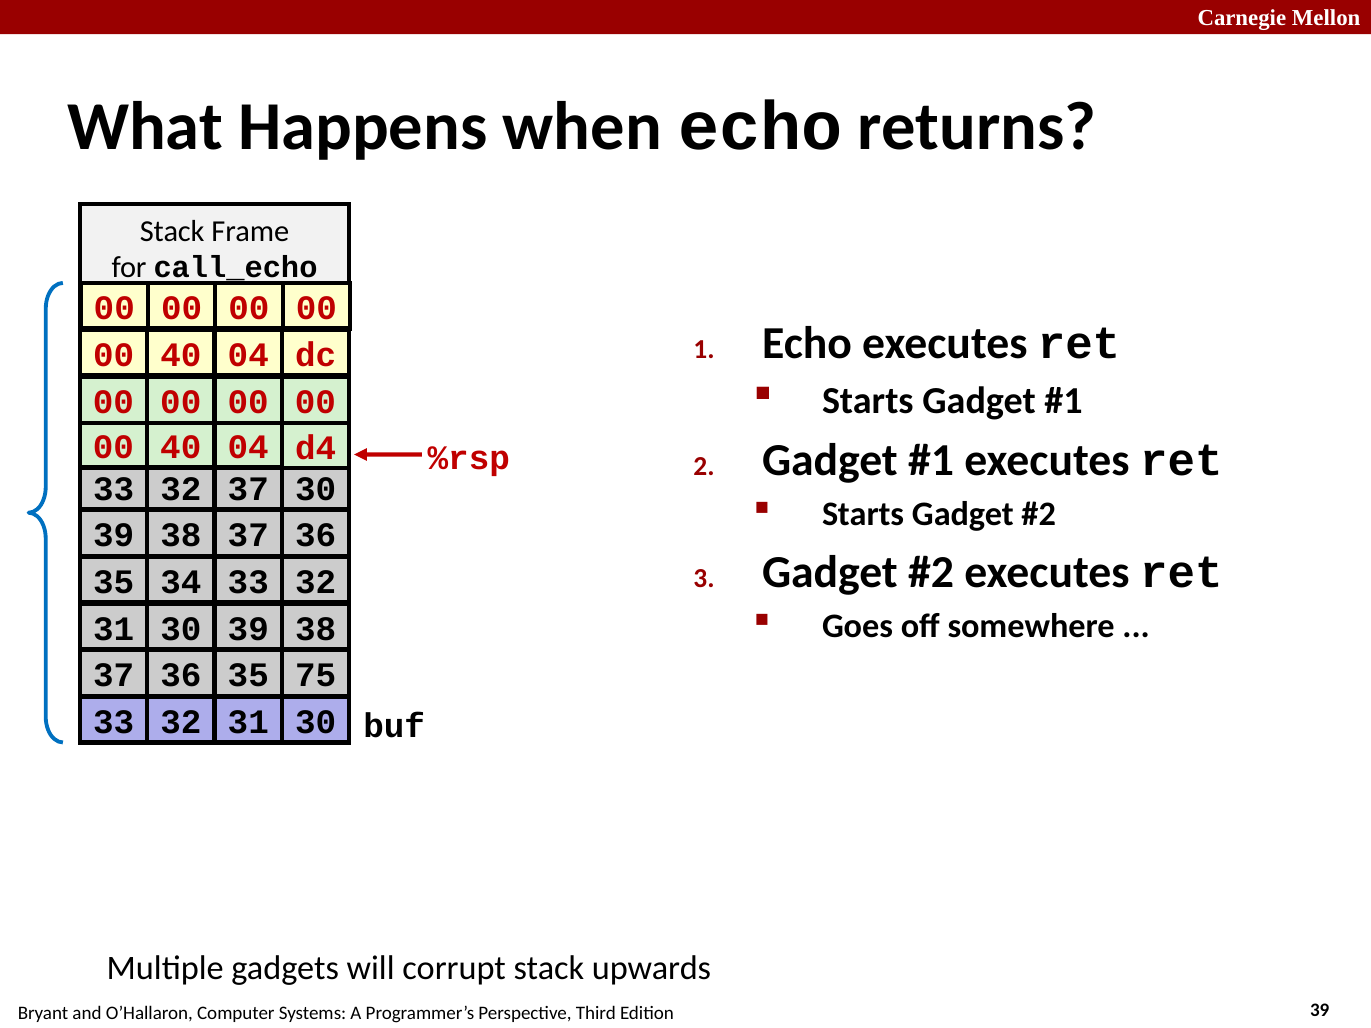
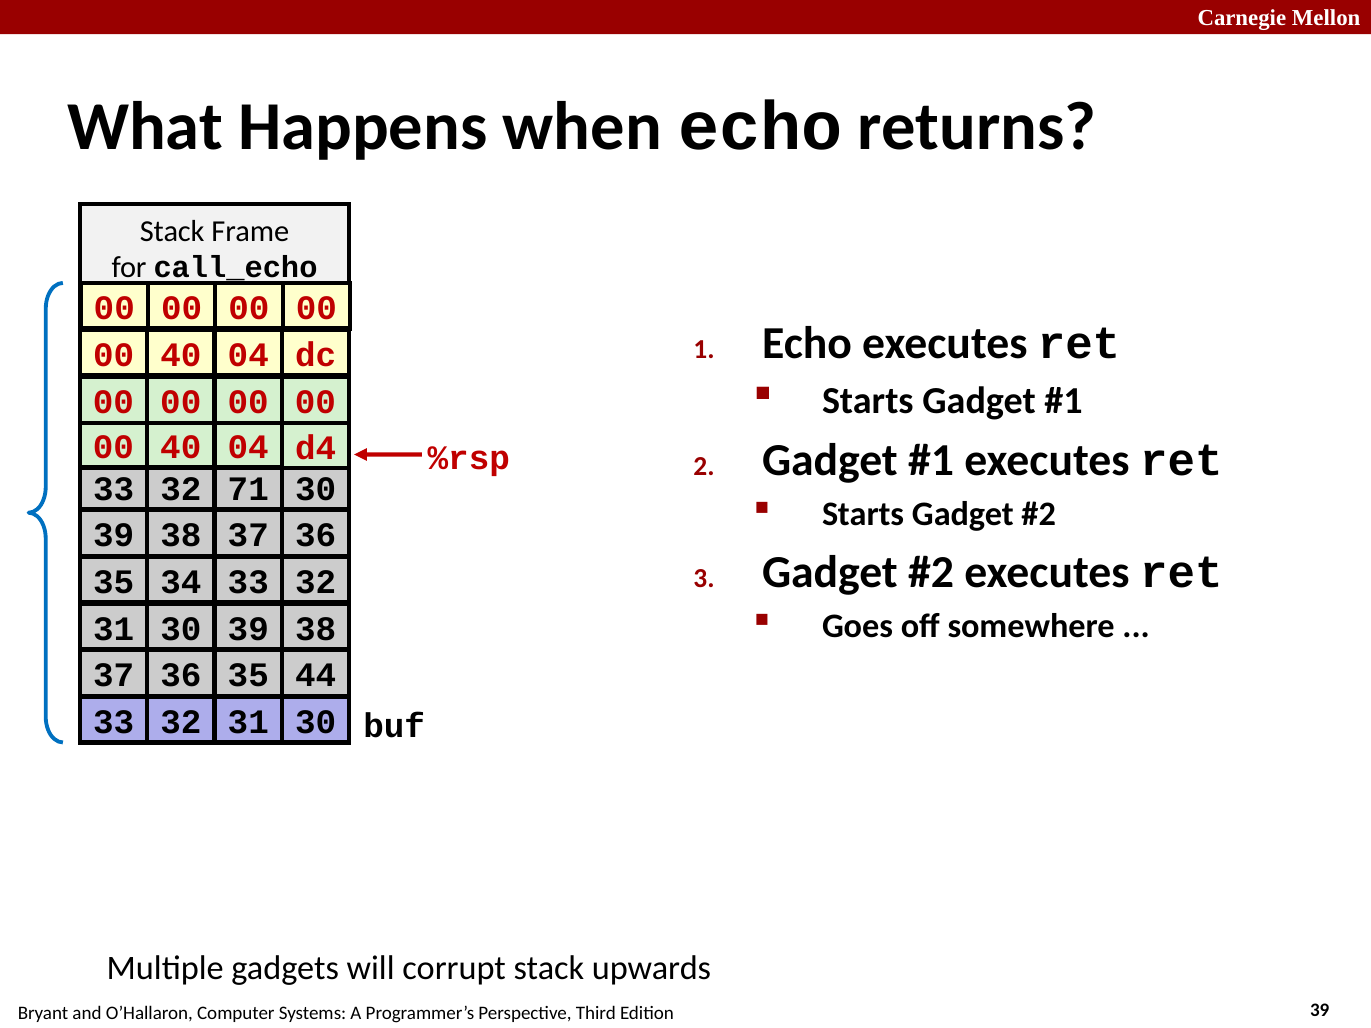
32 37: 37 -> 71 (248, 489)
75: 75 -> 44 (316, 675)
